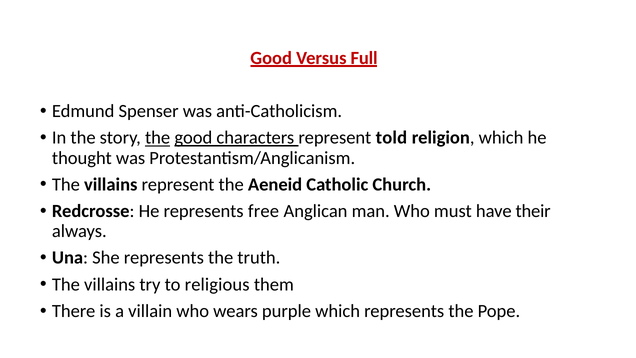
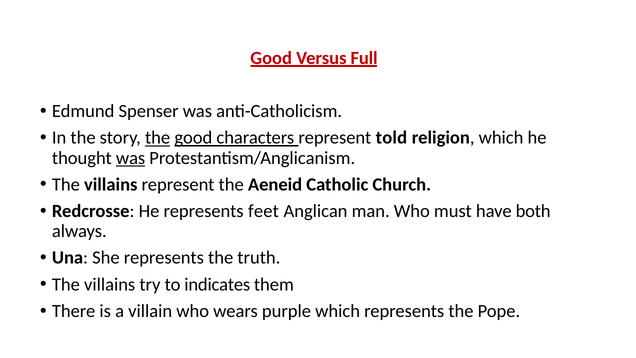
was underline: none -> present (131, 158)
free: free -> feet (263, 211)
their: their -> both (533, 211)
religious: religious -> indicates (217, 284)
